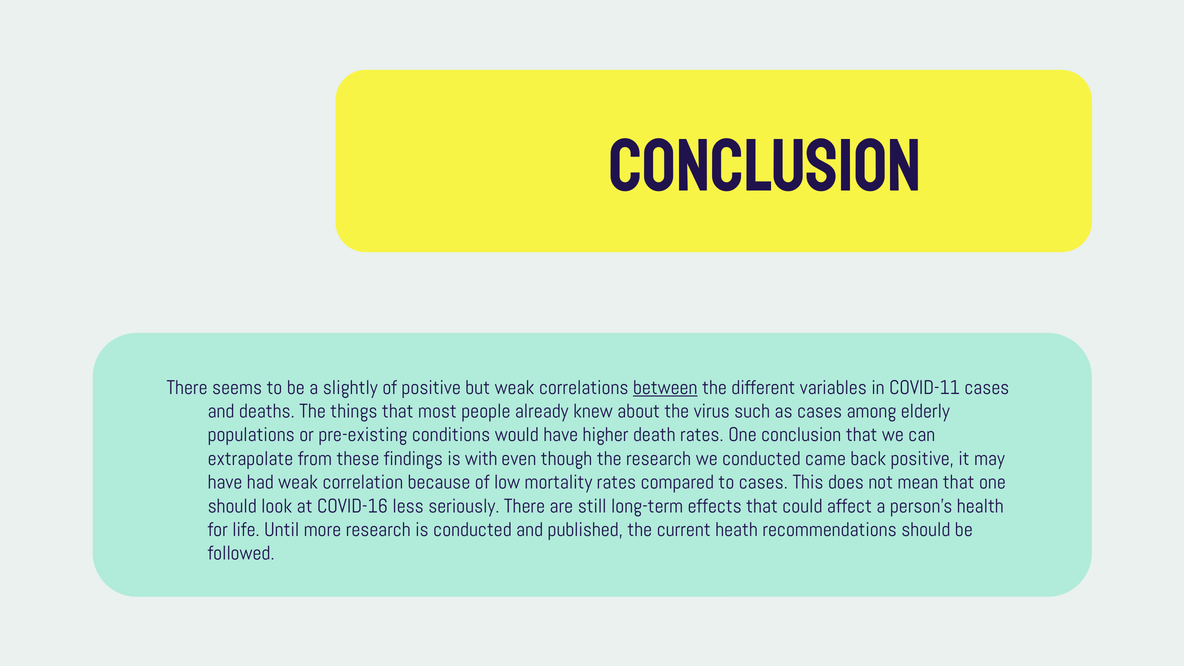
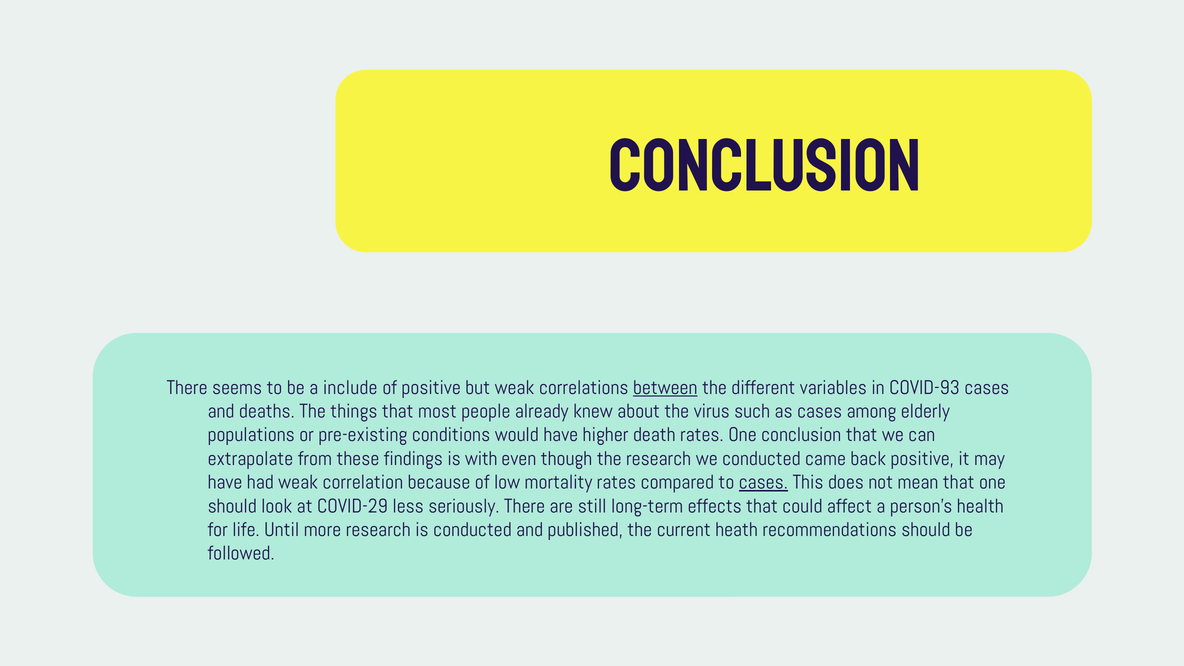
slightly: slightly -> include (350, 388)
COVID-11: COVID-11 -> COVID-93 (925, 388)
cases underline: none -> present (763, 482)
COVID-16: COVID-16 -> COVID-29 (352, 506)
